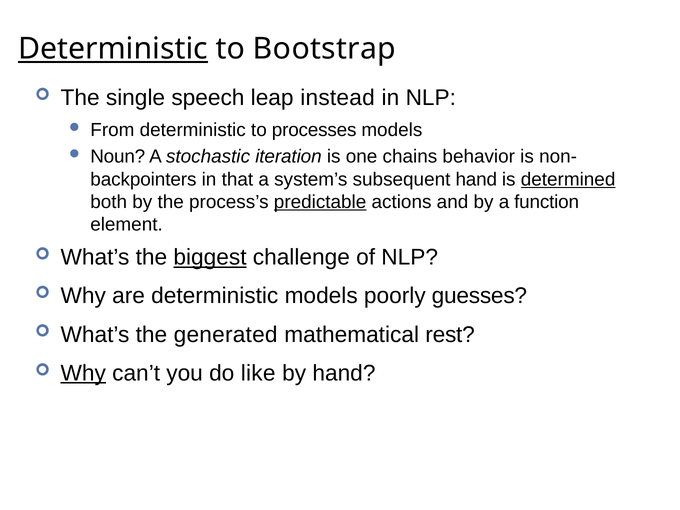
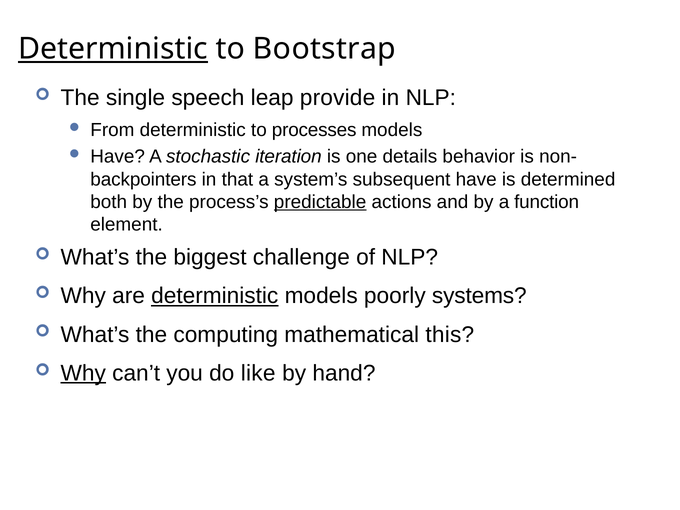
instead: instead -> provide (338, 98)
Noun: Noun -> Have (118, 157)
chains: chains -> details (410, 157)
subsequent hand: hand -> have (476, 179)
determined underline: present -> none (568, 179)
biggest underline: present -> none (210, 257)
deterministic underline: none -> present (215, 296)
guesses: guesses -> systems (479, 296)
generated: generated -> computing (226, 335)
rest: rest -> this (450, 335)
